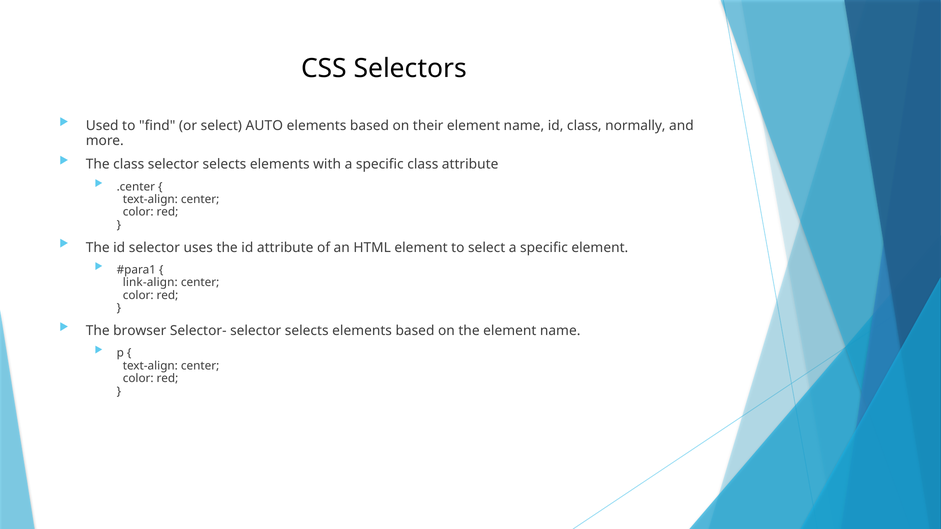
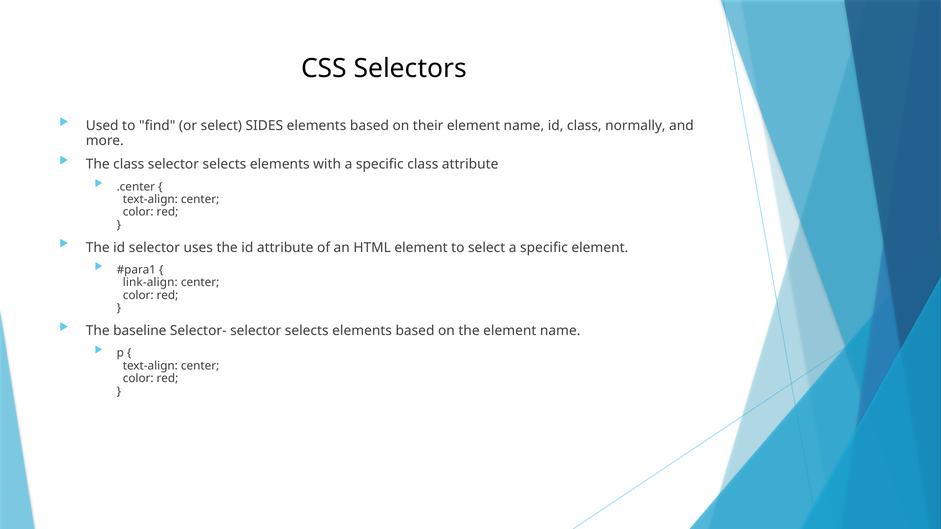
AUTO: AUTO -> SIDES (264, 126)
browser: browser -> baseline (140, 331)
